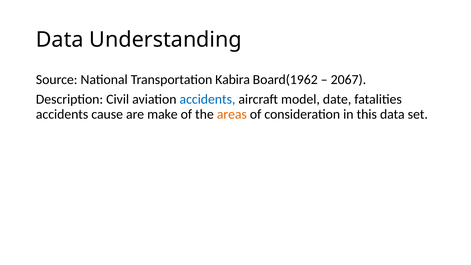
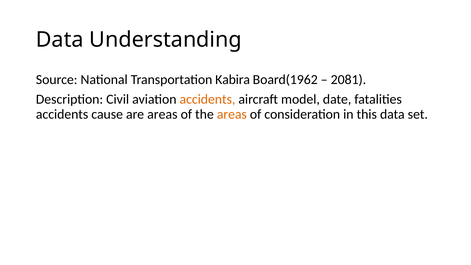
2067: 2067 -> 2081 (348, 80)
accidents colour: blue -> orange (207, 99)
are make: make -> areas (162, 114)
